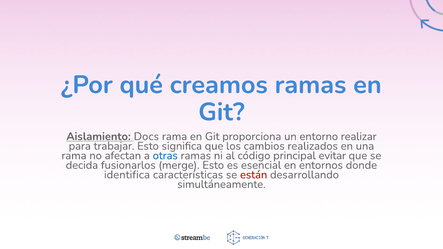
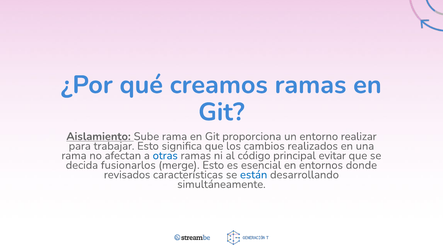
Docs: Docs -> Sube (146, 137)
identifica: identifica -> revisados (127, 175)
están colour: red -> blue (254, 175)
